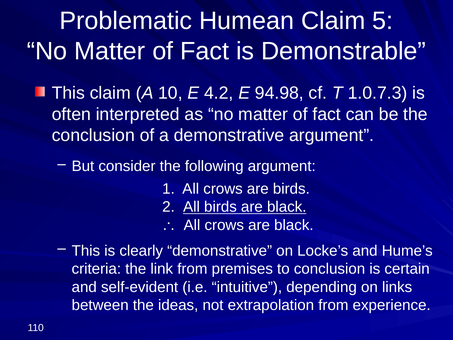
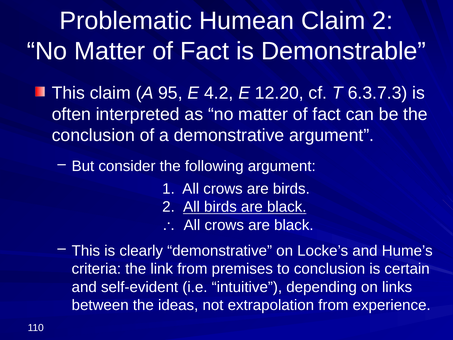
Claim 5: 5 -> 2 (383, 21)
10: 10 -> 95 (170, 93)
94.98: 94.98 -> 12.20 (279, 93)
1.0.7.3: 1.0.7.3 -> 6.3.7.3 (378, 93)
